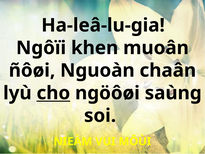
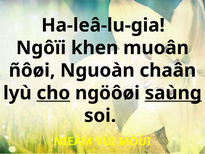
saùng underline: none -> present (173, 93)
